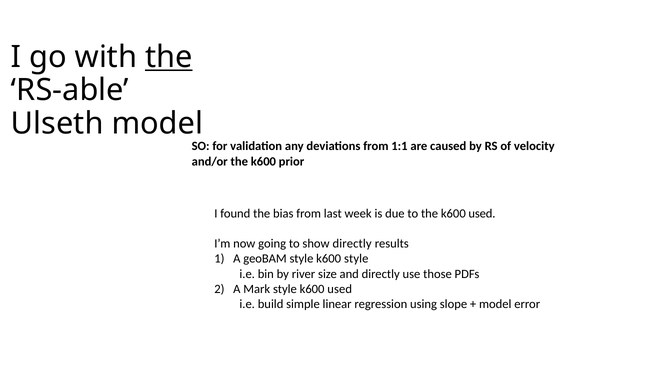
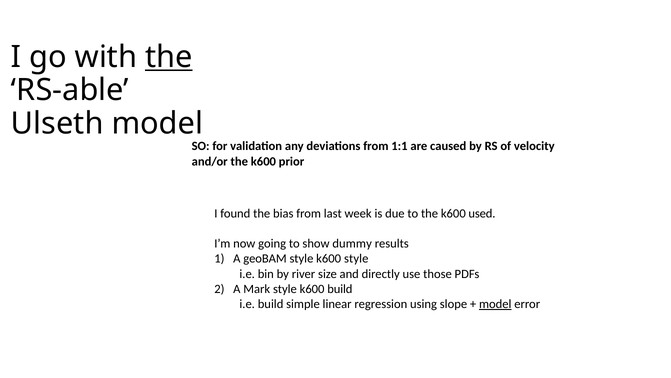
show directly: directly -> dummy (352, 243)
style k600 used: used -> build (340, 289)
model underline: none -> present (495, 304)
